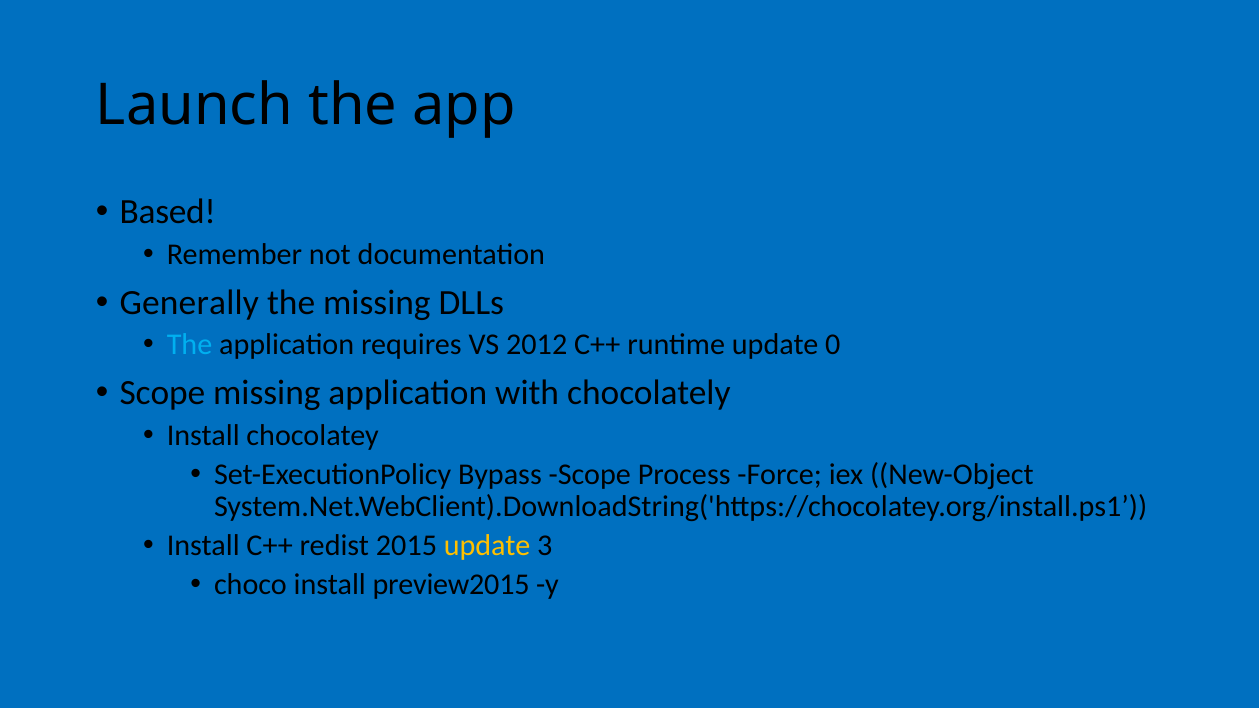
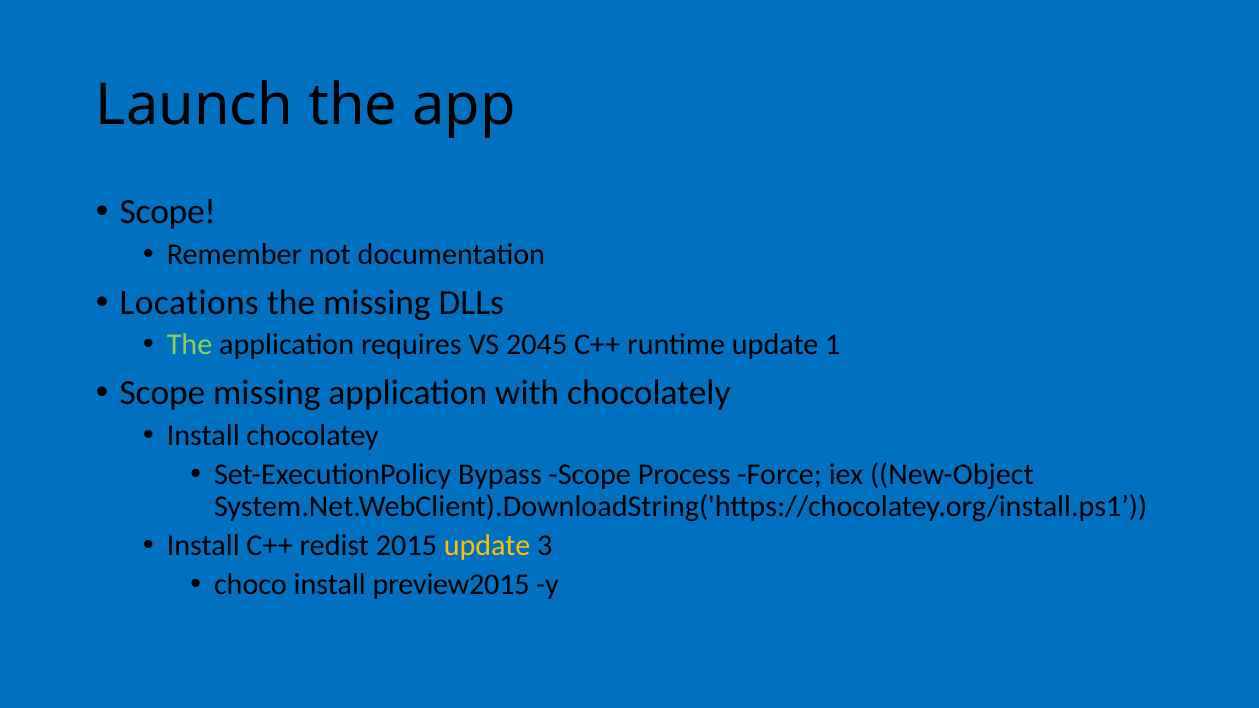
Based: Based -> Scope (168, 212)
Generally: Generally -> Locations (189, 303)
The colour: light blue -> light green (190, 345)
2012: 2012 -> 2045 (537, 345)
0: 0 -> 1 (833, 345)
